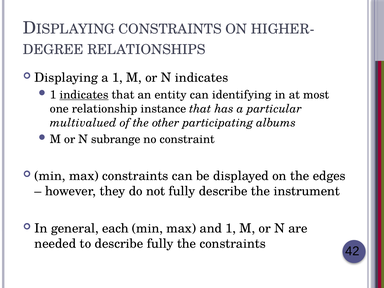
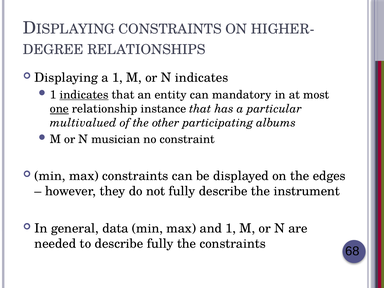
identifying: identifying -> mandatory (242, 95)
one underline: none -> present (59, 109)
subrange: subrange -> musician (116, 139)
each: each -> data (115, 228)
42: 42 -> 68 (352, 251)
